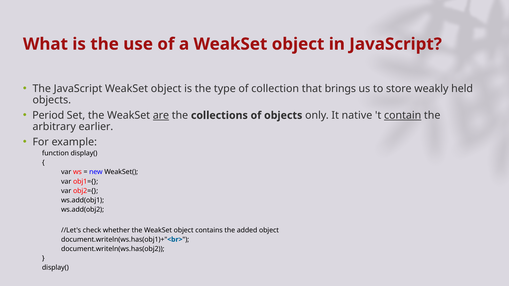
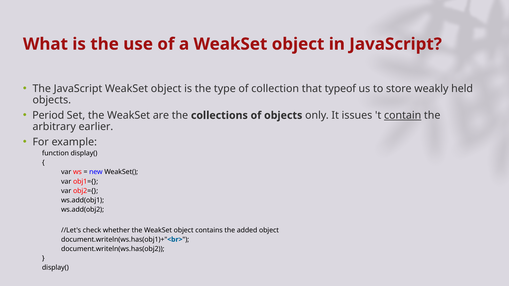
brings: brings -> typeof (340, 89)
are underline: present -> none (161, 116)
native: native -> issues (357, 116)
